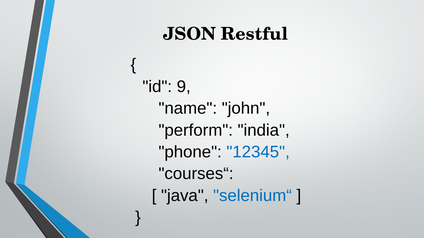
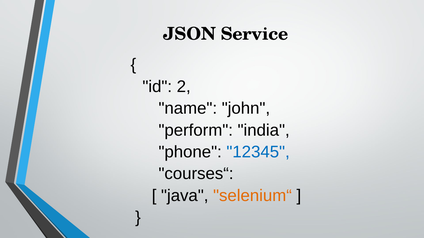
Restful: Restful -> Service (255, 34)
9: 9 -> 2 (184, 87)
selenium“ colour: blue -> orange (253, 196)
